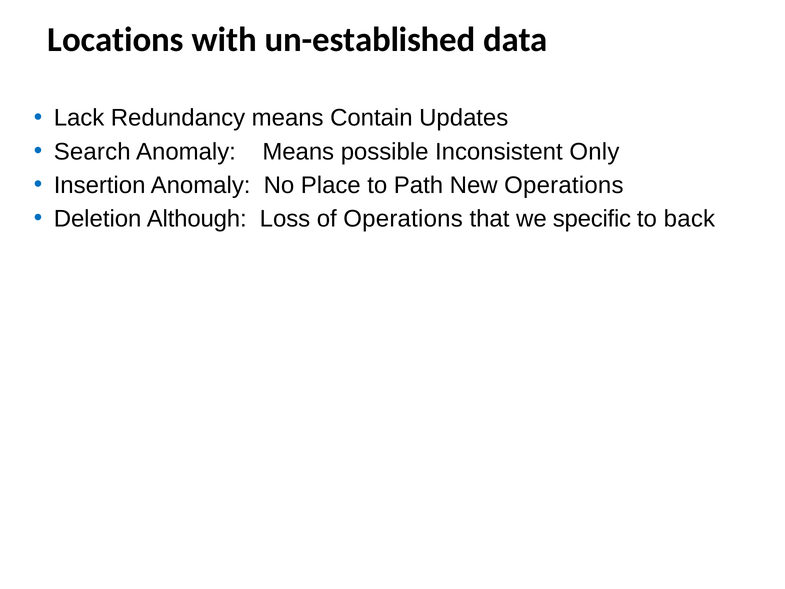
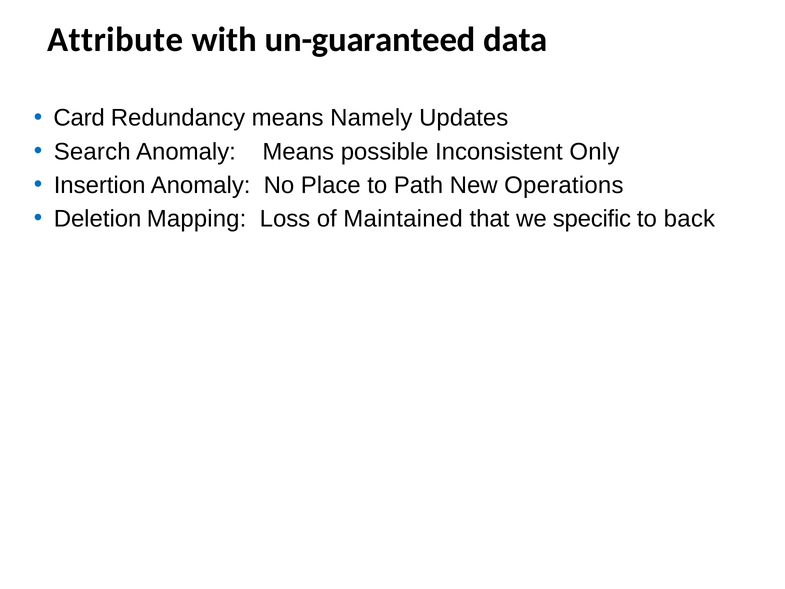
Locations: Locations -> Attribute (115, 40)
un-established: un-established -> un-guaranteed (370, 40)
Lack: Lack -> Card (79, 118)
Contain: Contain -> Namely (371, 118)
Although: Although -> Mapping (197, 219)
of Operations: Operations -> Maintained (403, 219)
